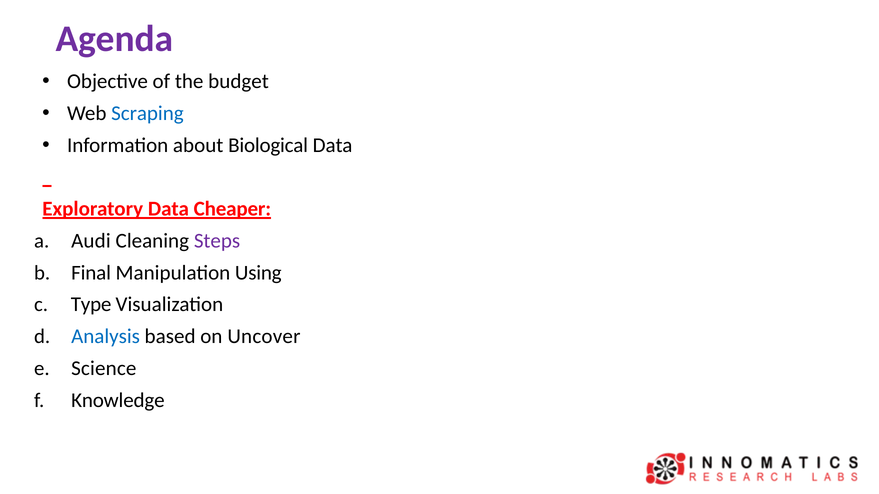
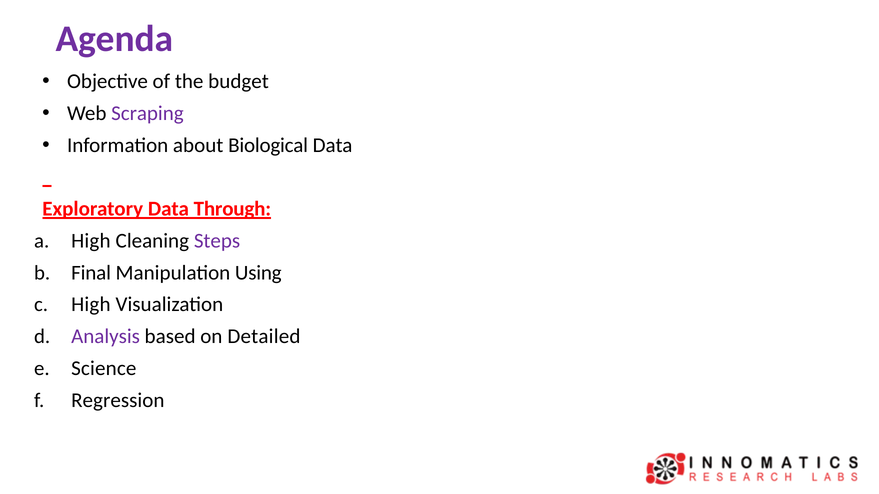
Scraping colour: blue -> purple (147, 113)
Cheaper: Cheaper -> Through (232, 209)
Audi: Audi -> High (91, 241)
Type: Type -> High (91, 305)
Analysis colour: blue -> purple (106, 337)
Uncover: Uncover -> Detailed (264, 337)
Knowledge: Knowledge -> Regression (118, 400)
